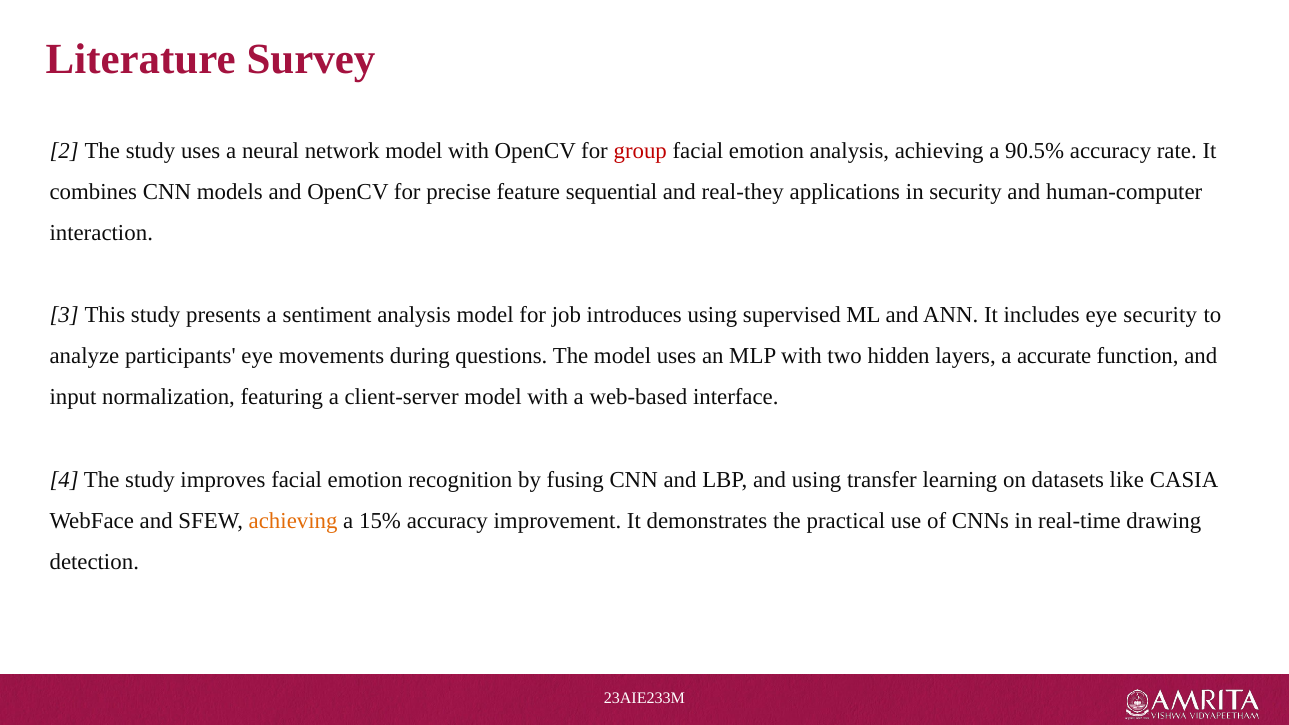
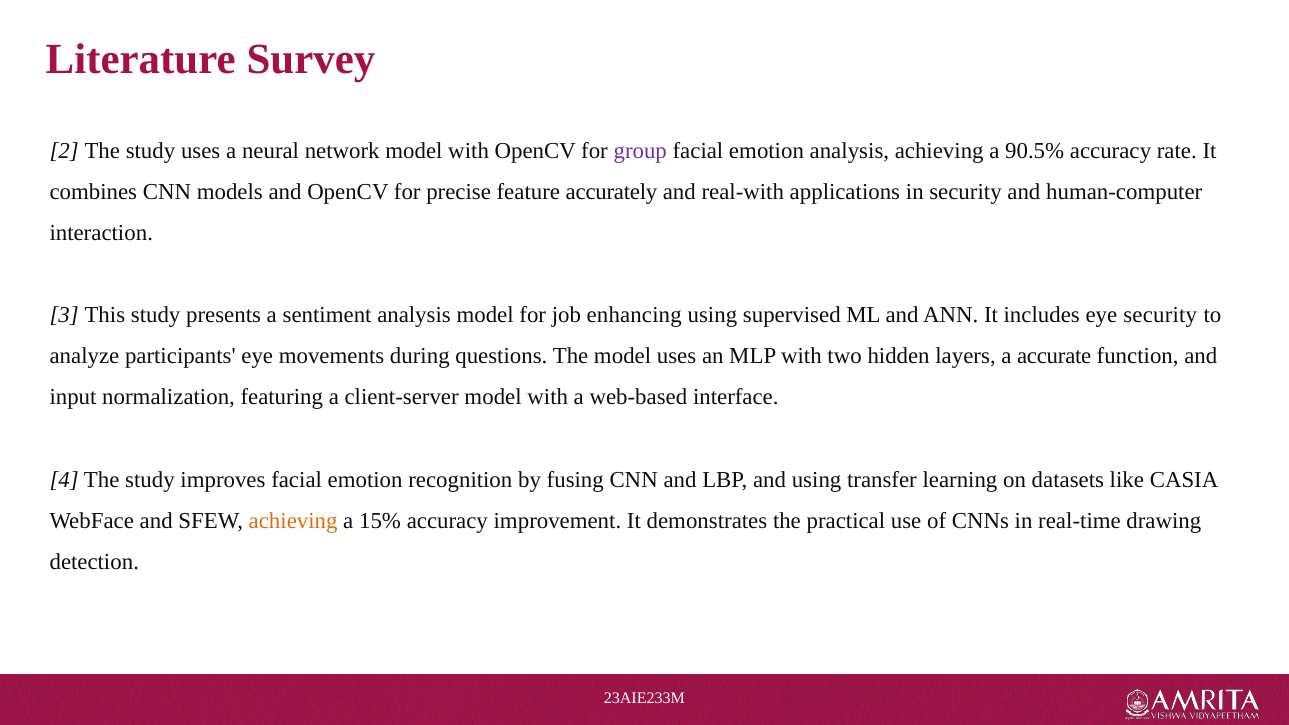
group colour: red -> purple (640, 151)
sequential: sequential -> accurately (612, 192)
real-they: real-they -> real-with (743, 192)
introduces: introduces -> enhancing (634, 315)
